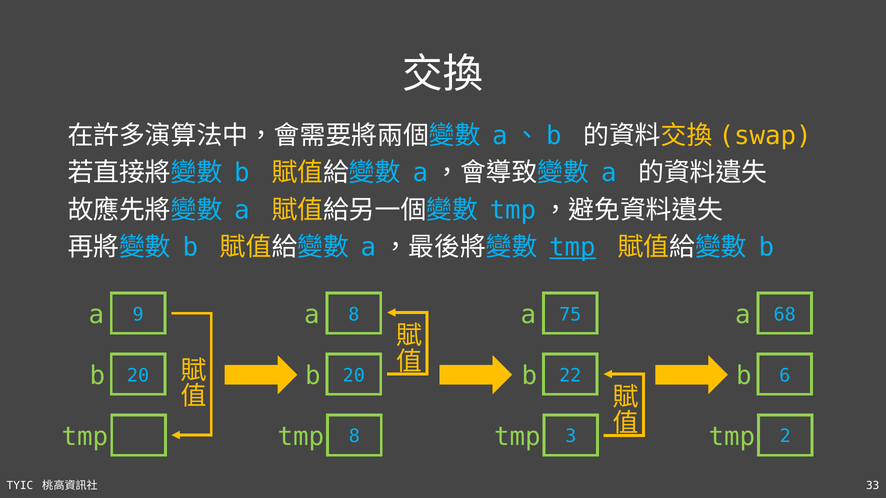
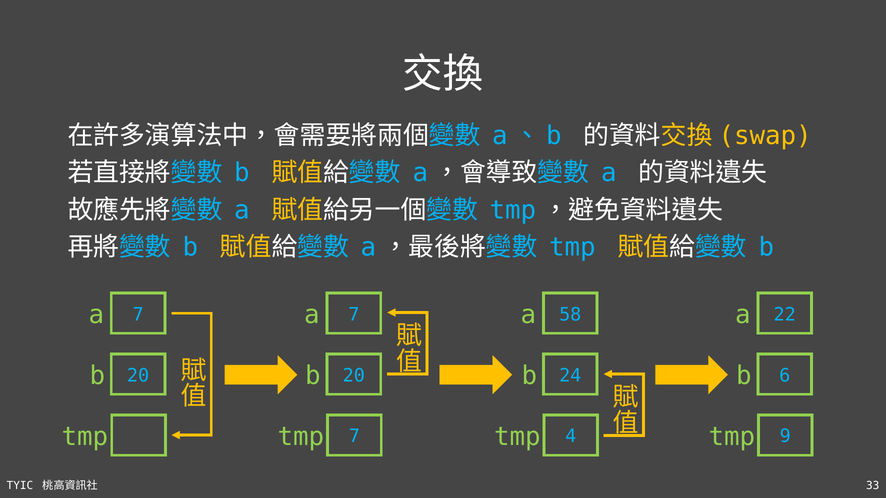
tmp underline: present -> none (573, 247)
9: 9 -> 7 (138, 315)
8: 8 -> 7 (354, 315)
75: 75 -> 58 (570, 315)
68: 68 -> 22 (785, 315)
22: 22 -> 24 (570, 376)
tmp 8: 8 -> 7 (354, 437)
3: 3 -> 4 (571, 437)
2: 2 -> 9 (785, 437)
